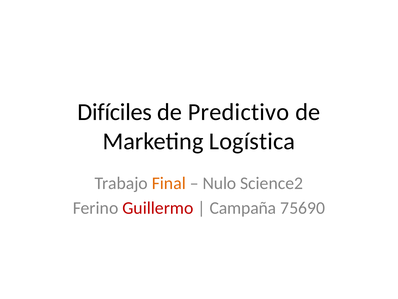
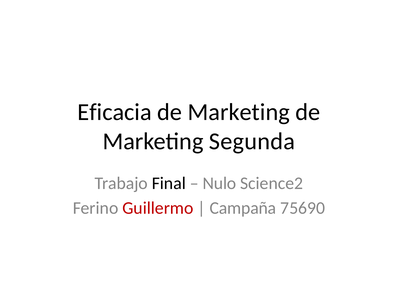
Difíciles: Difíciles -> Eficacia (115, 112)
Predictivo: Predictivo -> Marketing (239, 112)
Logística: Logística -> Segunda (252, 141)
Final colour: orange -> black (169, 183)
